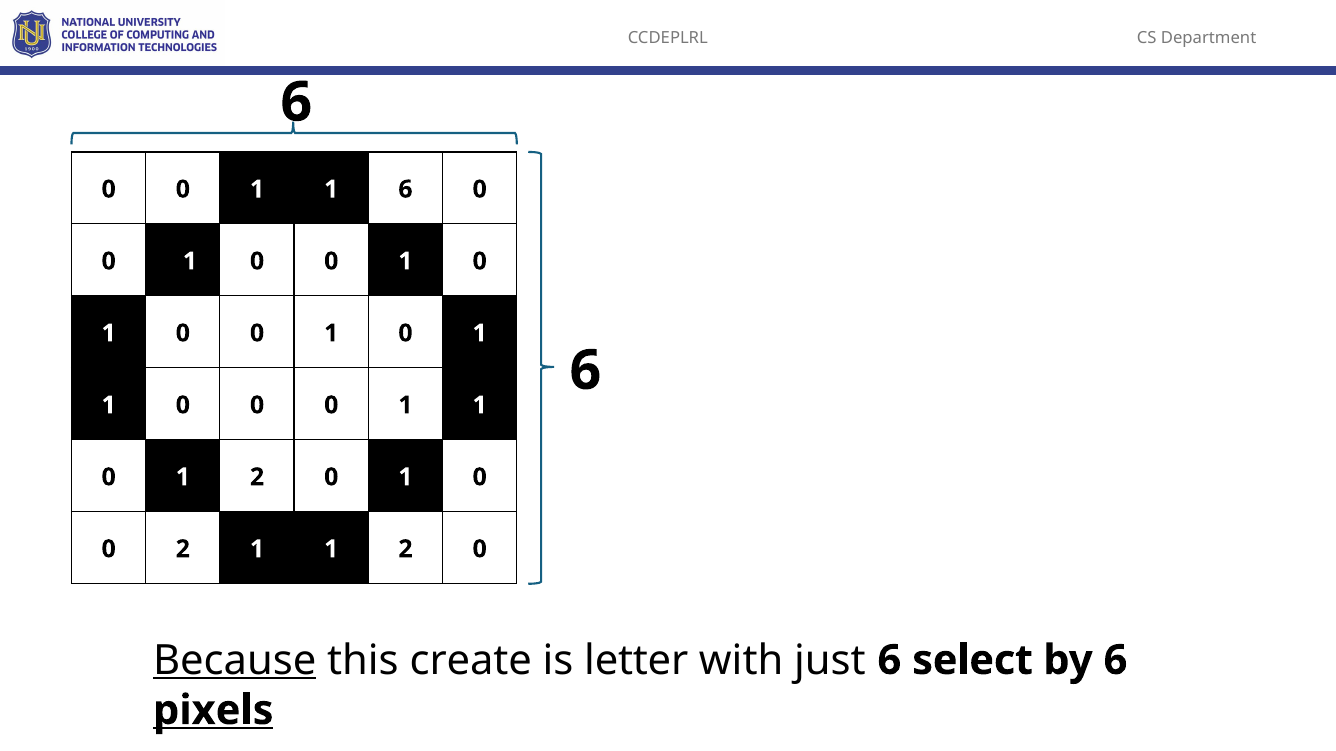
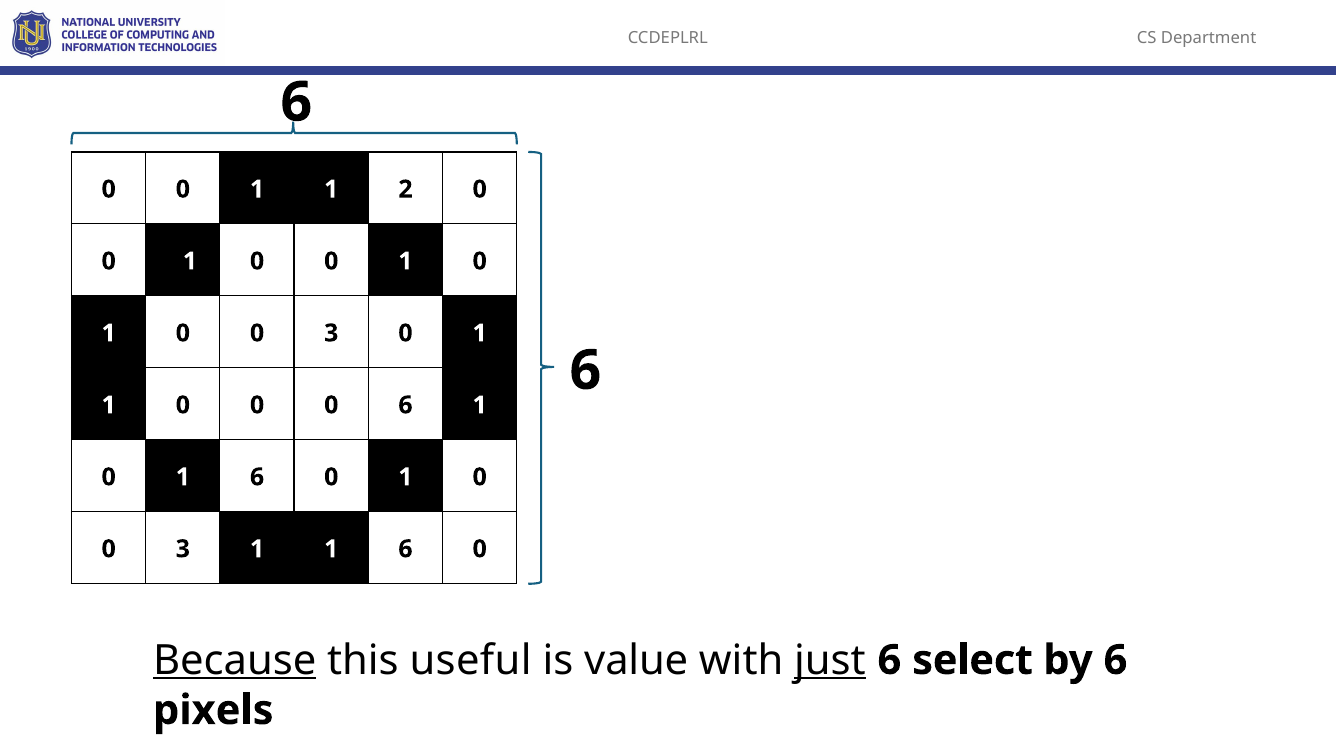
1 6: 6 -> 2 (405, 189)
1: 1 -> 3 (331, 333)
0 0 0 1: 1 -> 6 (405, 405)
0 1 2: 2 -> 6 (257, 477)
2: 2 -> 3 (183, 549)
1 1 2: 2 -> 6 (405, 549)
create: create -> useful (471, 661)
letter: letter -> value (636, 661)
just underline: none -> present (830, 661)
pixels underline: present -> none (213, 711)
